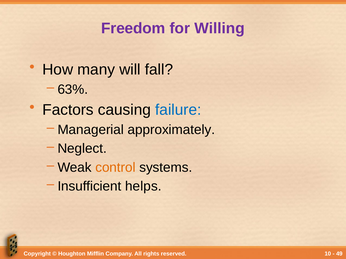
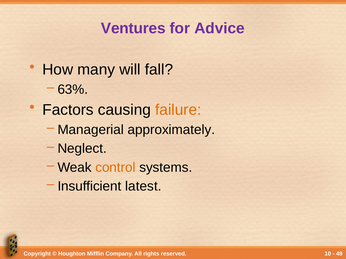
Freedom: Freedom -> Ventures (133, 28)
Willing: Willing -> Advice (219, 28)
failure colour: blue -> orange (178, 110)
helps: helps -> latest (143, 187)
